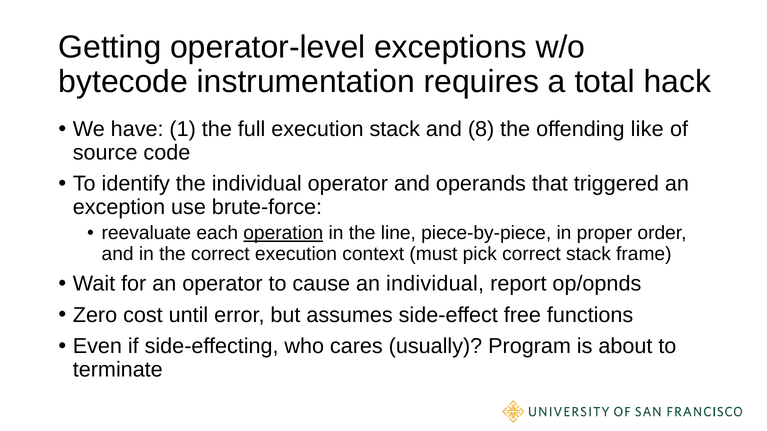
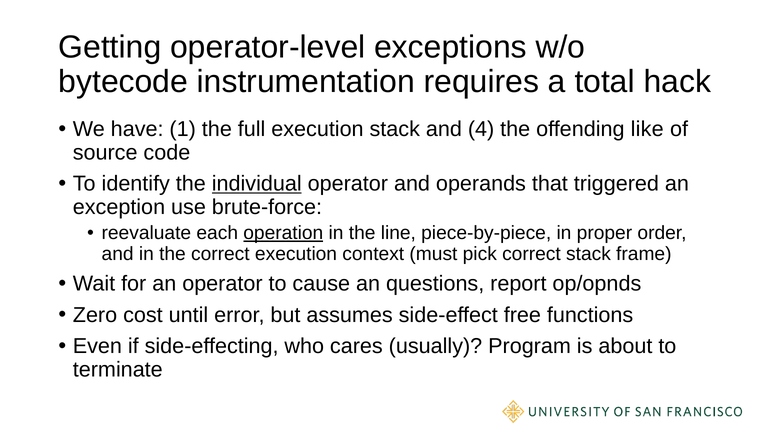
8: 8 -> 4 (481, 129)
individual underline: none -> present (257, 184)
an individual: individual -> questions (435, 284)
